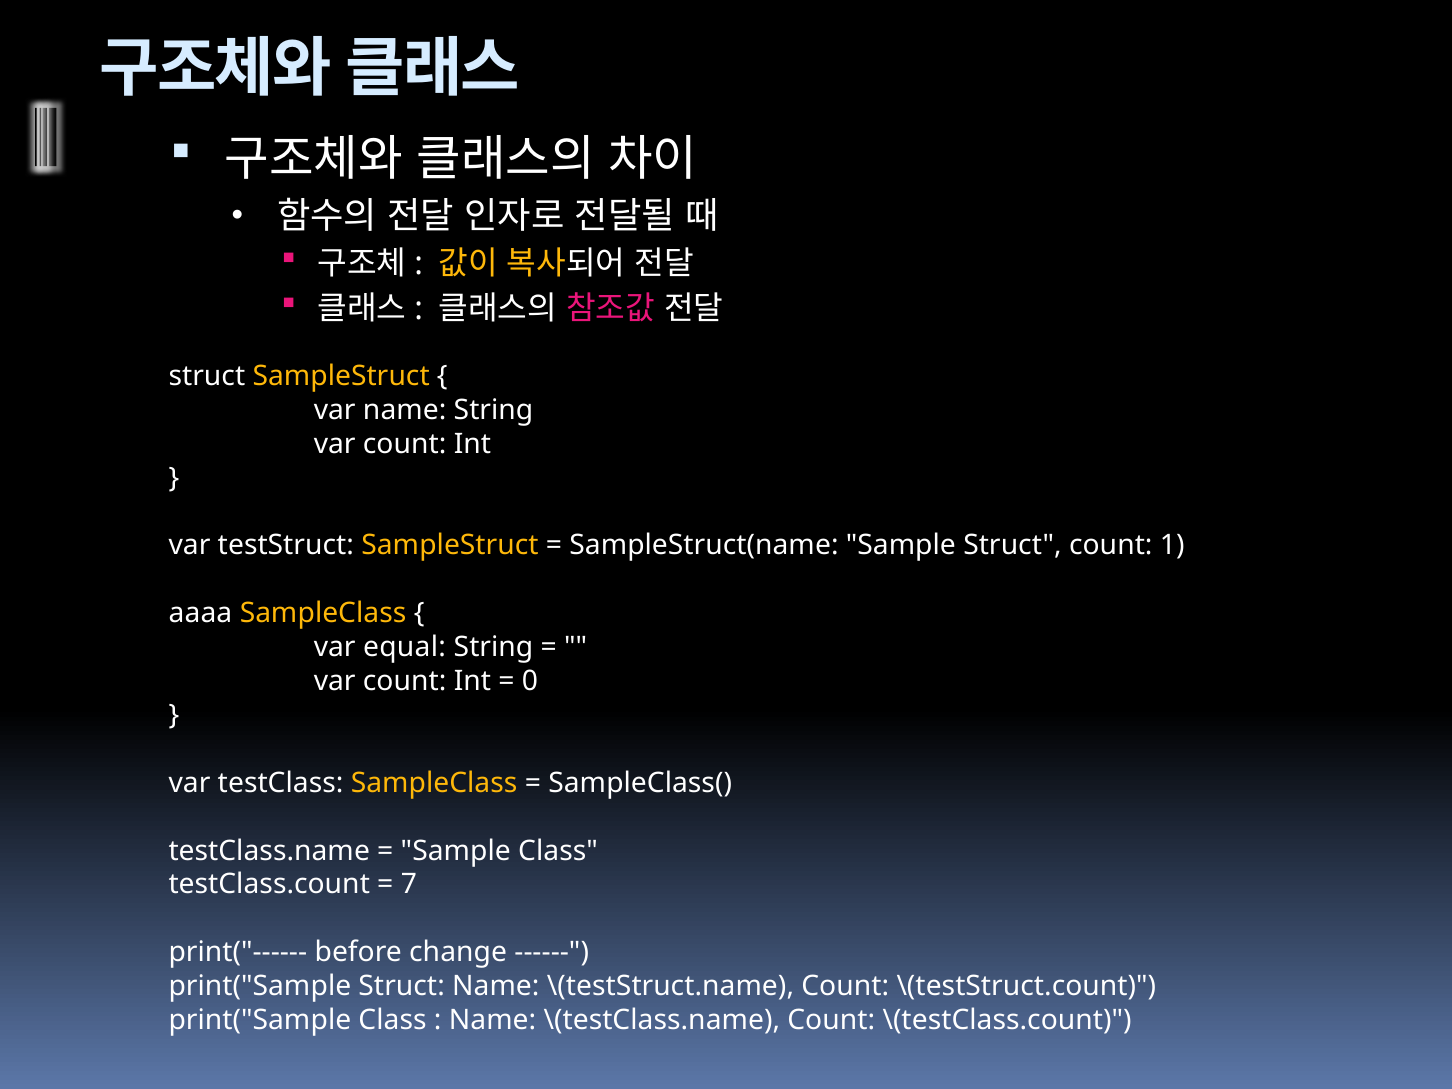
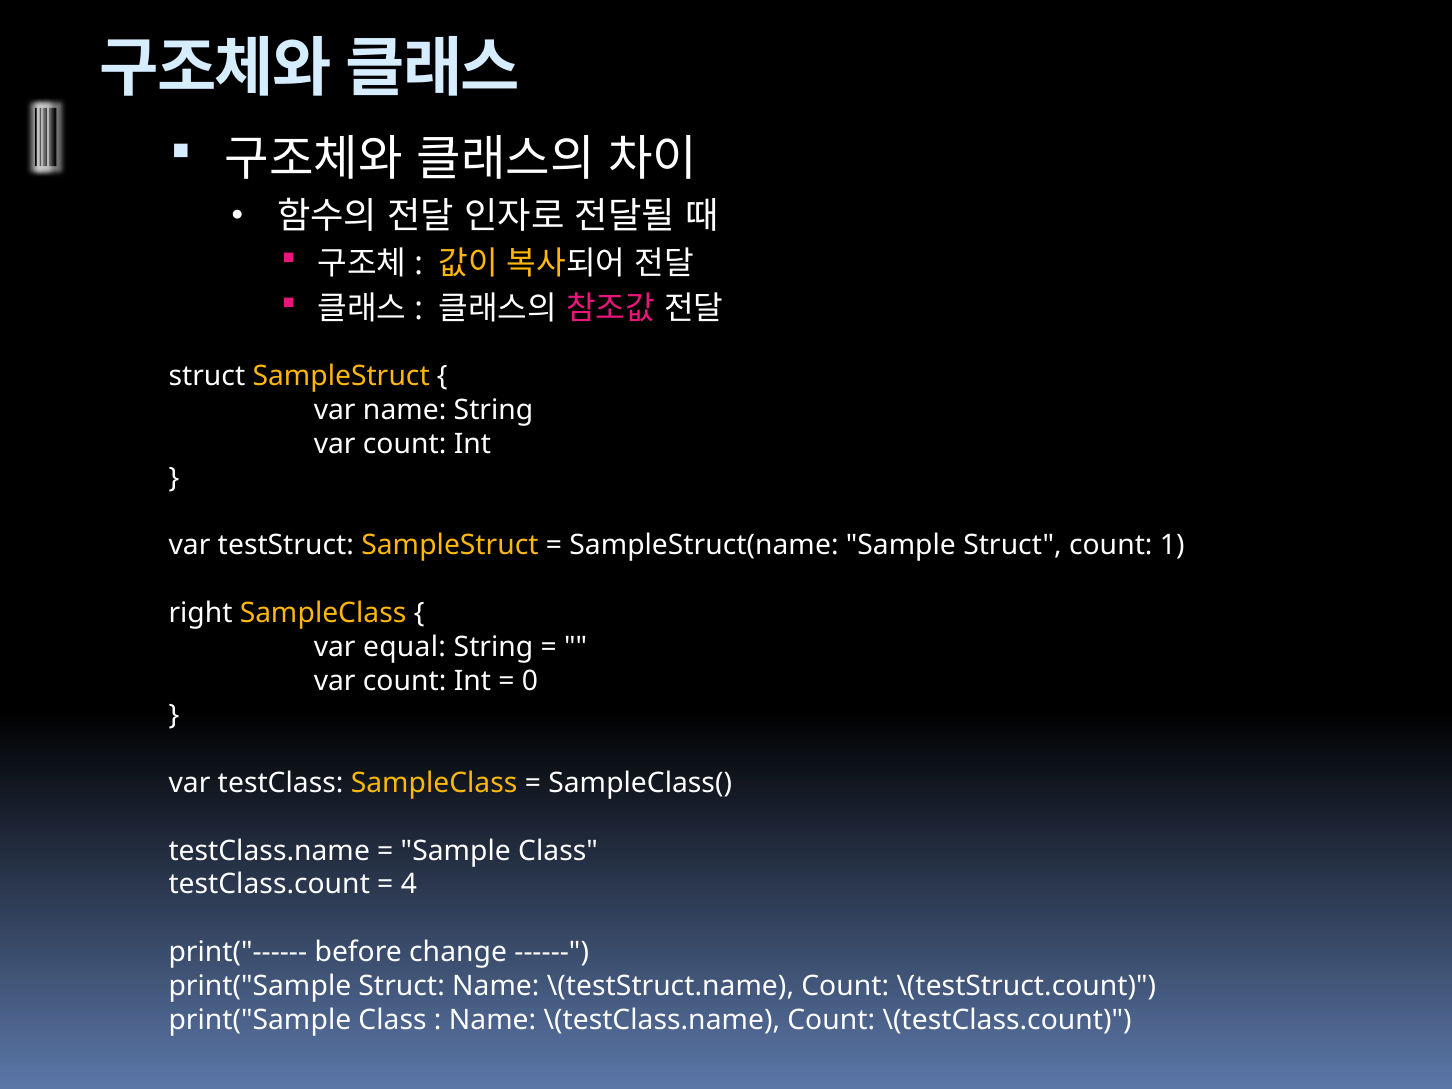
aaaa: aaaa -> right (201, 613)
7: 7 -> 4 (409, 885)
